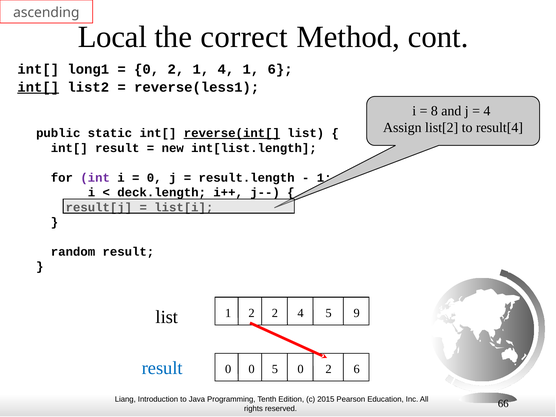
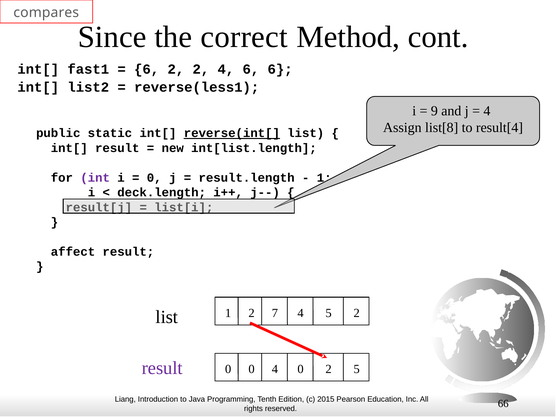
ascending: ascending -> compares (46, 13)
Local: Local -> Since (112, 37)
long1: long1 -> fast1 (88, 69)
0: 0 -> 6 (147, 69)
2 1: 1 -> 2 (201, 69)
4 1: 1 -> 6 (251, 69)
int[ underline: present -> none (38, 87)
8: 8 -> 9 (434, 111)
list[2: list[2 -> list[8 (442, 128)
random: random -> affect (73, 252)
2 2: 2 -> 7 (275, 313)
5 9: 9 -> 2 (357, 313)
result colour: blue -> purple (162, 368)
0 5: 5 -> 4 (275, 369)
2 6: 6 -> 5 (357, 369)
